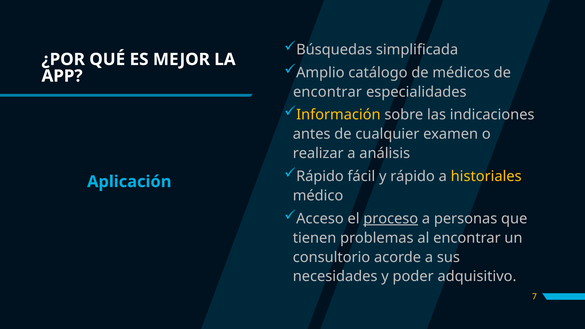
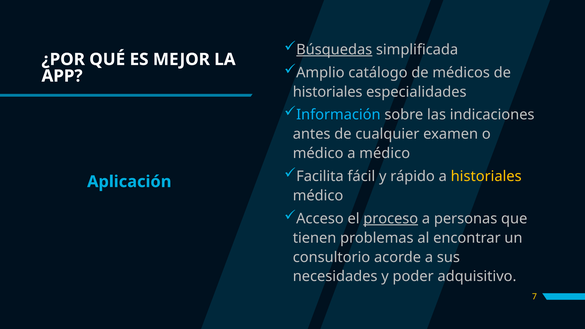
Búsquedas underline: none -> present (334, 50)
encontrar: encontrar -> historiales (328, 92)
Información colour: yellow -> light blue (338, 115)
realizar: realizar -> médico (318, 153)
a análisis: análisis -> médico (385, 153)
Rápido: Rápido -> Facilita (320, 176)
